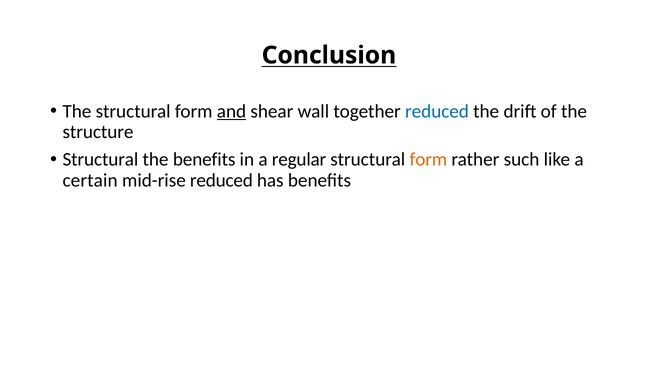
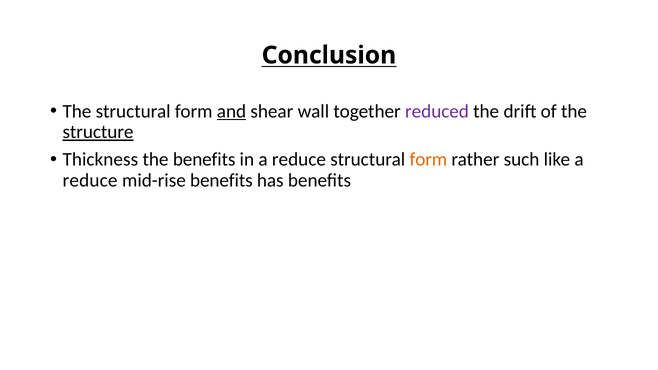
reduced colour: blue -> purple (437, 111)
structure underline: none -> present (98, 132)
Structural: Structural -> Thickness (100, 160)
in a regular: regular -> reduce (299, 160)
certain: certain -> reduce (90, 180)
mid-rise reduced: reduced -> benefits (221, 180)
